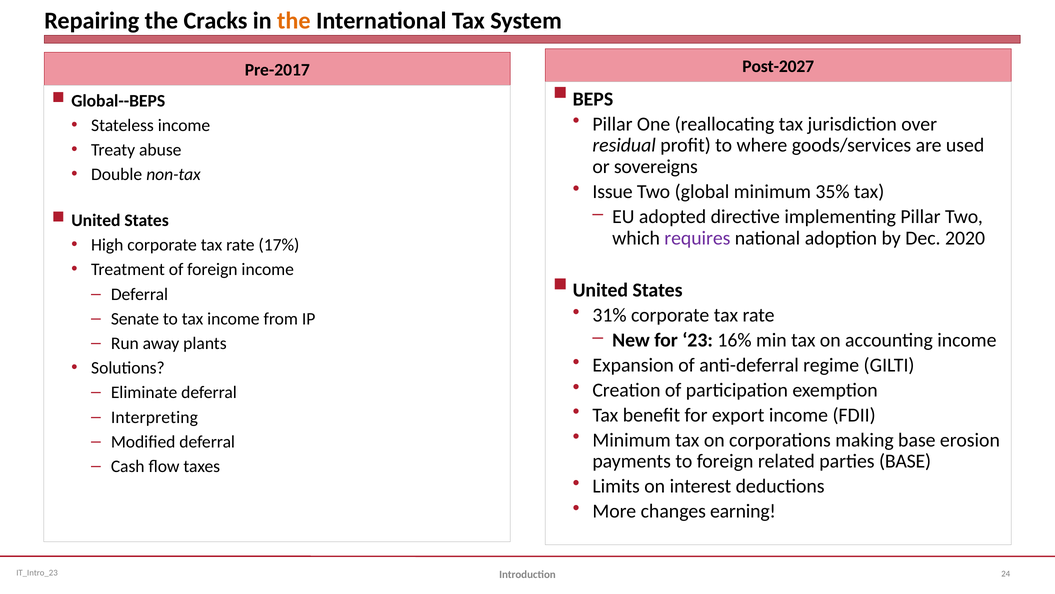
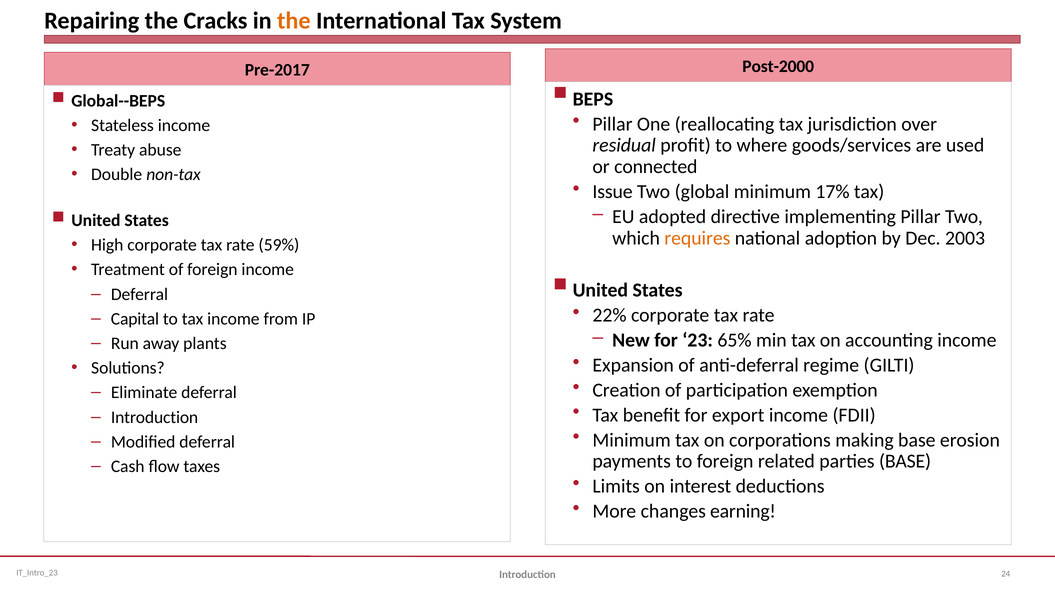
Post-2027: Post-2027 -> Post-2000 (778, 67)
sovereigns: sovereigns -> connected (656, 167)
35%: 35% -> 17% (832, 192)
requires colour: purple -> orange (697, 238)
2020: 2020 -> 2003 (965, 238)
17%: 17% -> 59% (279, 245)
31%: 31% -> 22% (610, 315)
Senate: Senate -> Capital (135, 319)
16%: 16% -> 65% (735, 340)
Interpreting: Interpreting -> Introduction (155, 417)
